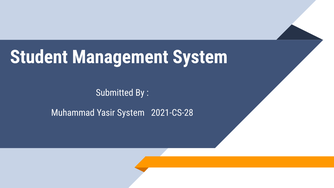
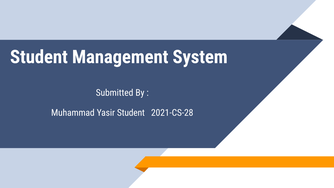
Yasir System: System -> Student (131, 113)
